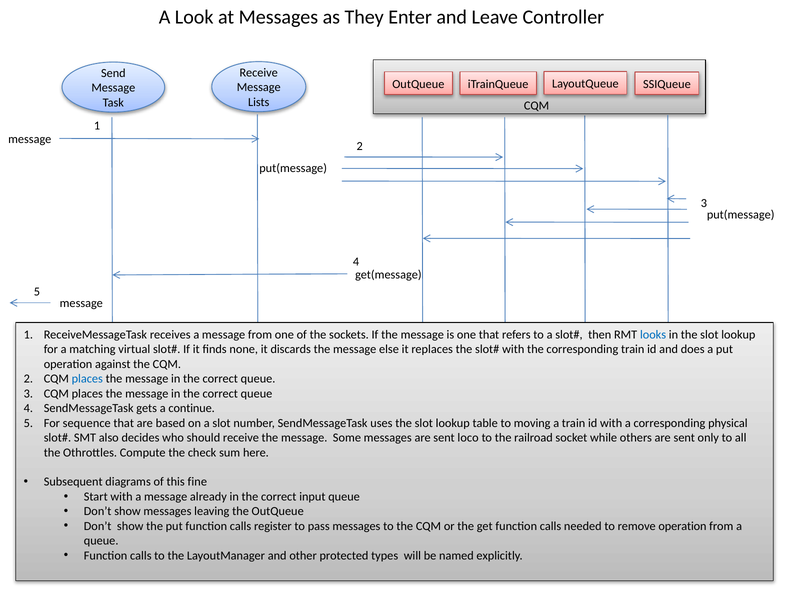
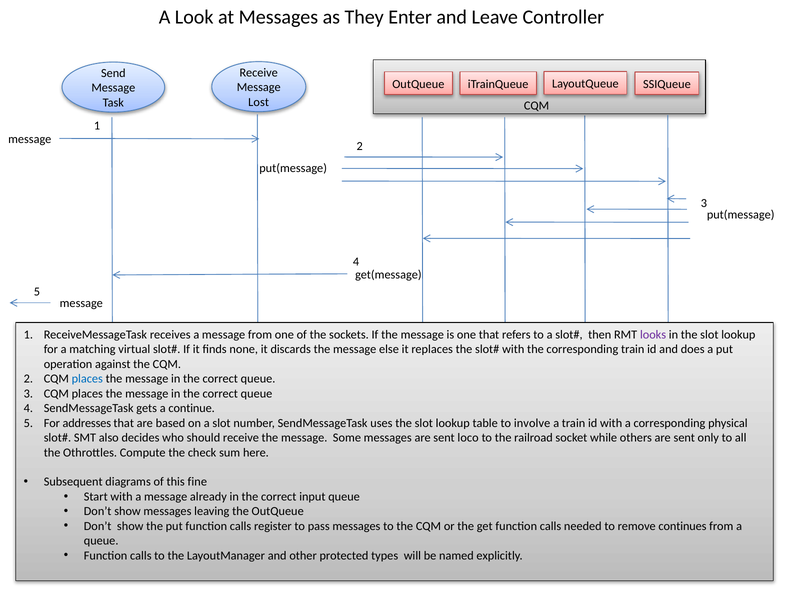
Lists: Lists -> Lost (259, 102)
looks colour: blue -> purple (653, 334)
sequence: sequence -> addresses (87, 423)
moving: moving -> involve (532, 423)
remove operation: operation -> continues (682, 526)
